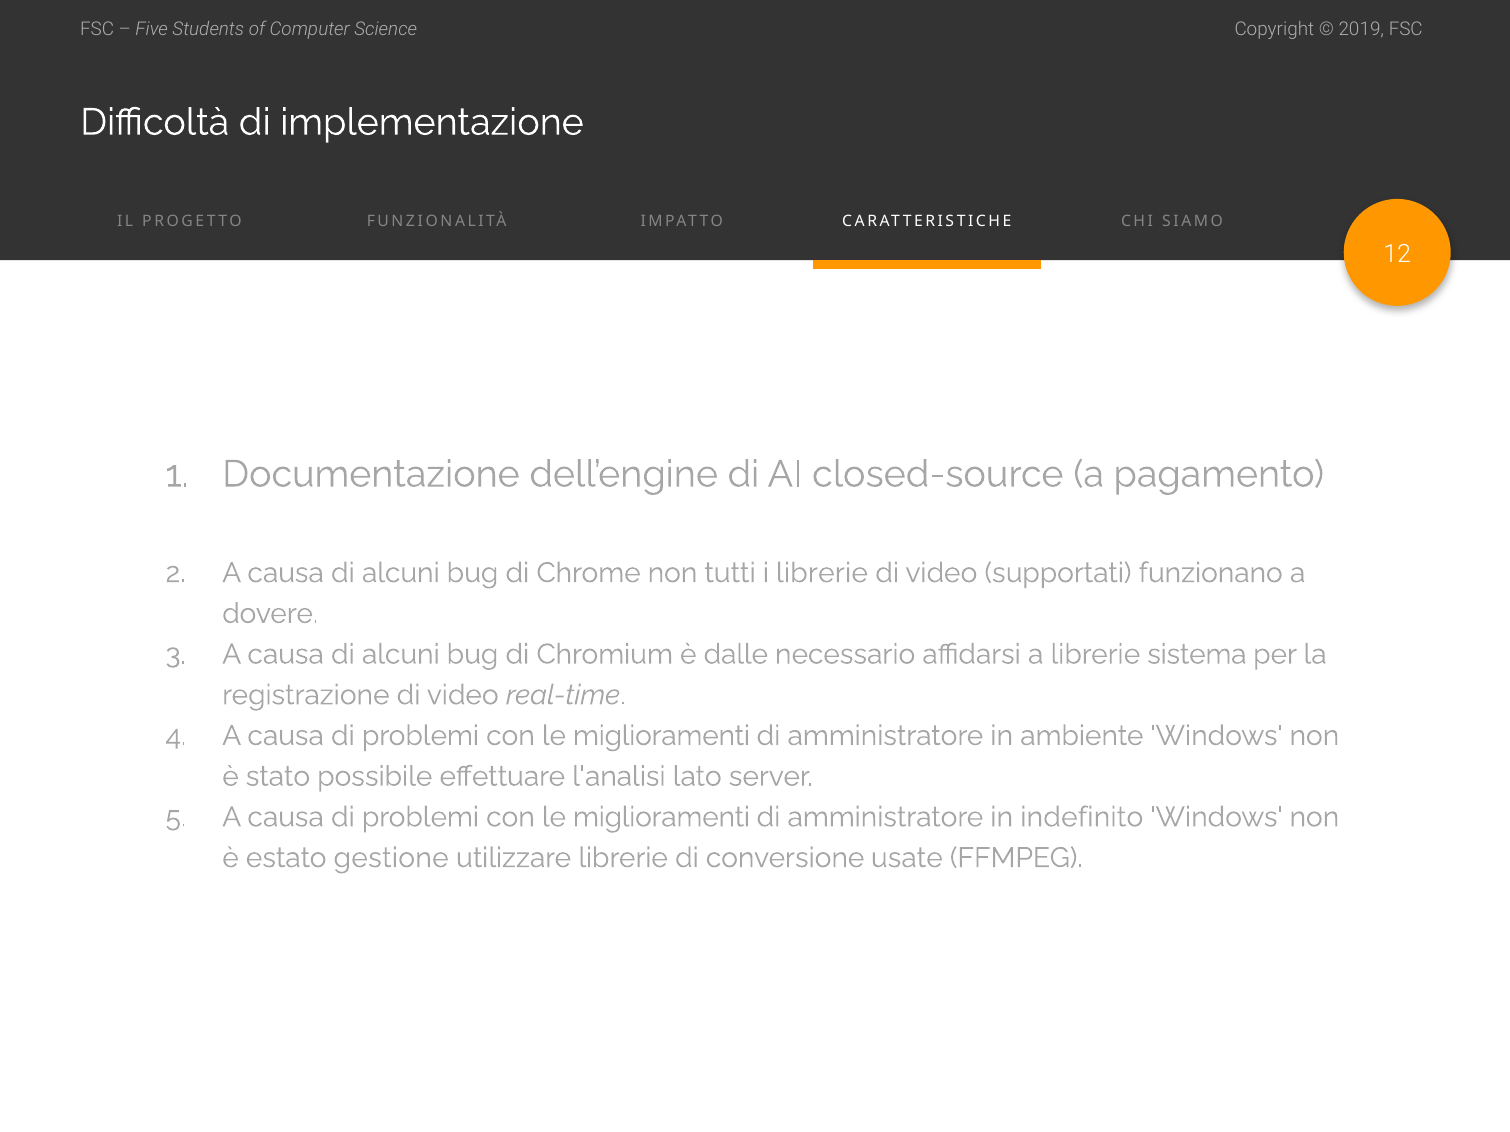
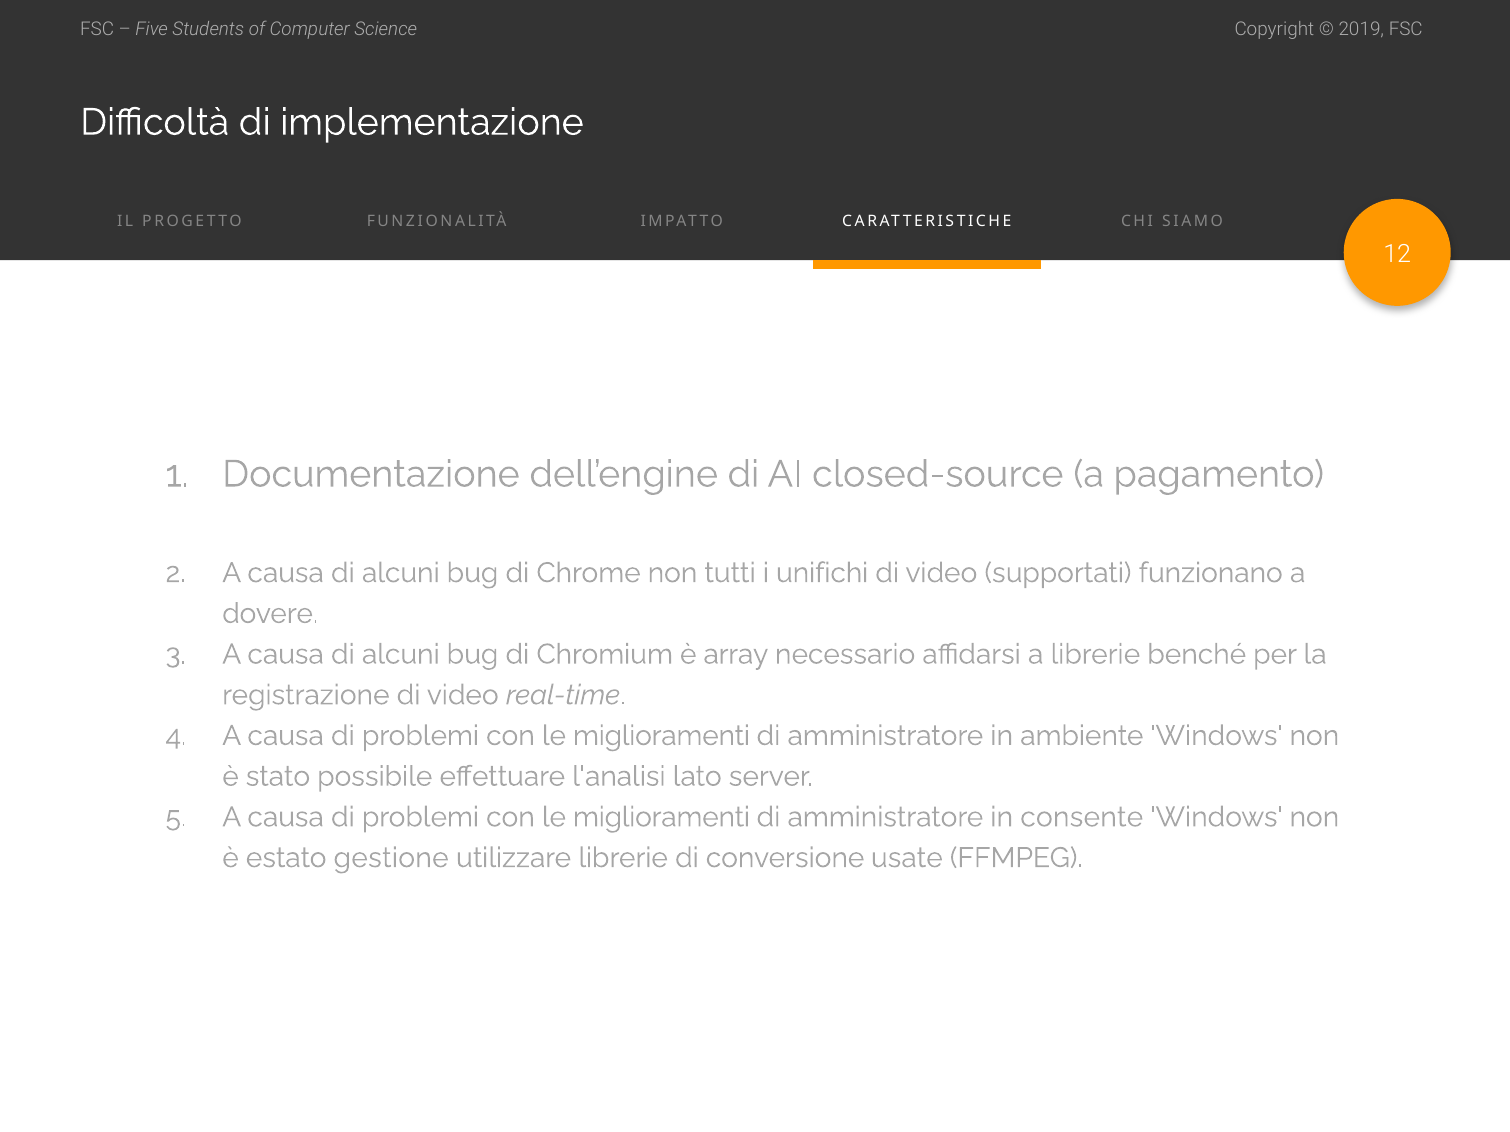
i librerie: librerie -> unifichi (822, 573)
dalle: dalle -> array (736, 655)
sistema: sistema -> benché (1197, 655)
indefinito: indefinito -> consente (1082, 817)
